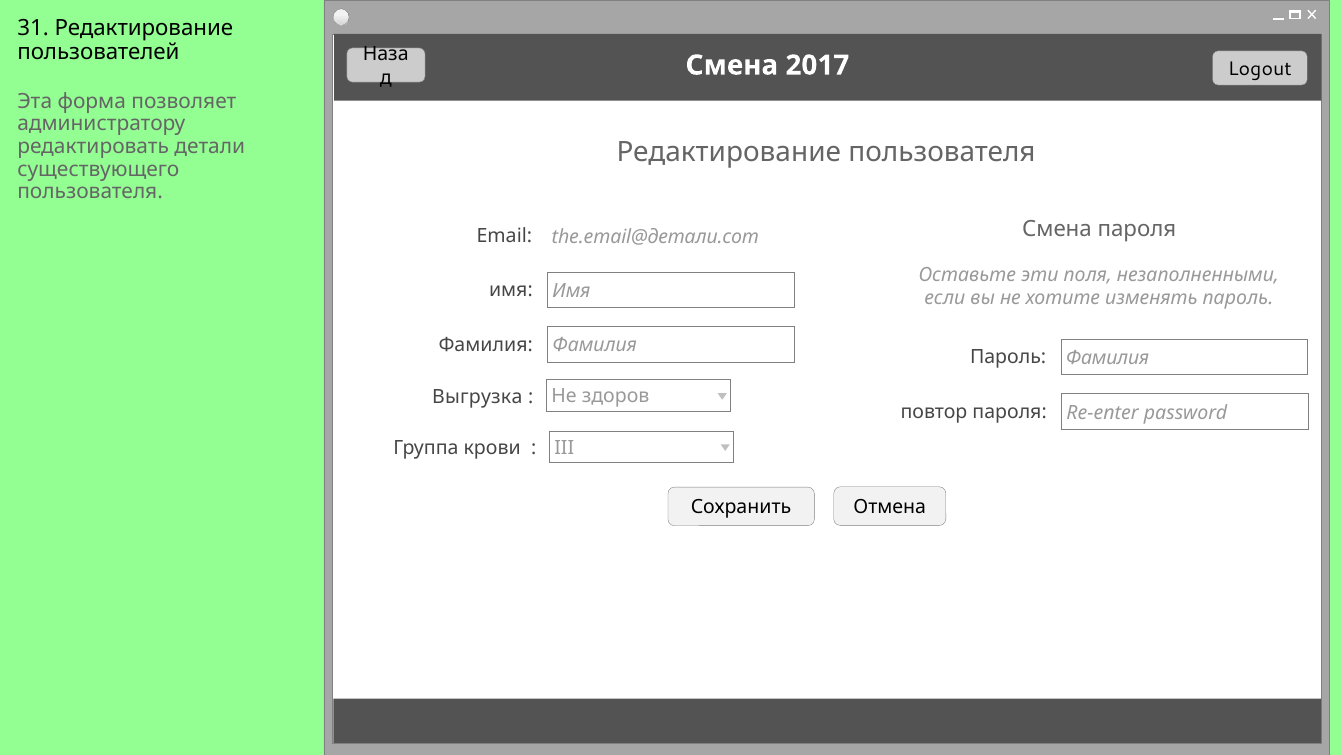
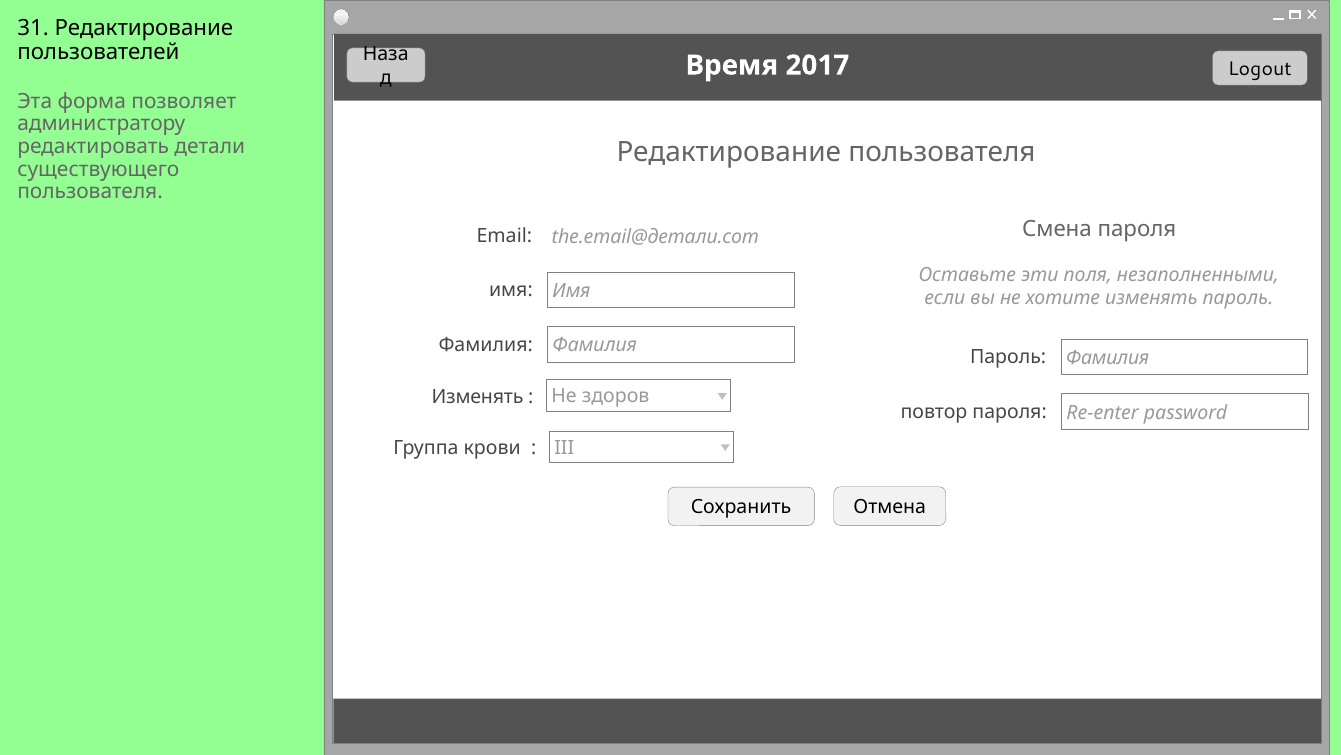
Смена: Смена -> Время (732, 65)
Выгрузка: Выгрузка -> Изменять (478, 396)
